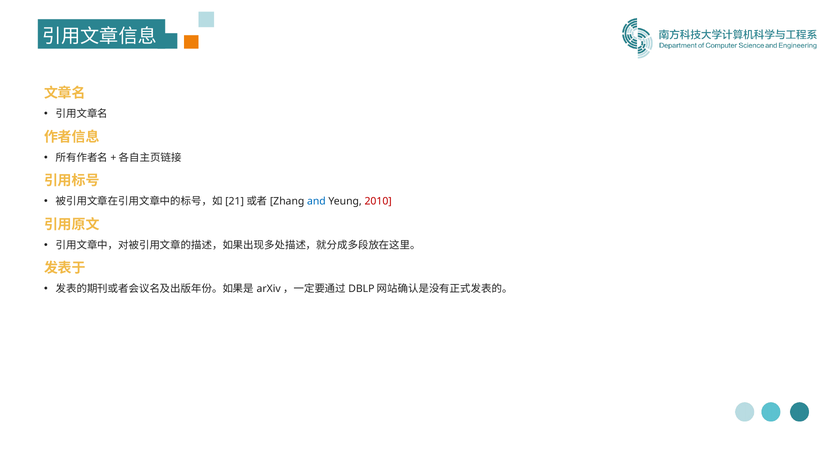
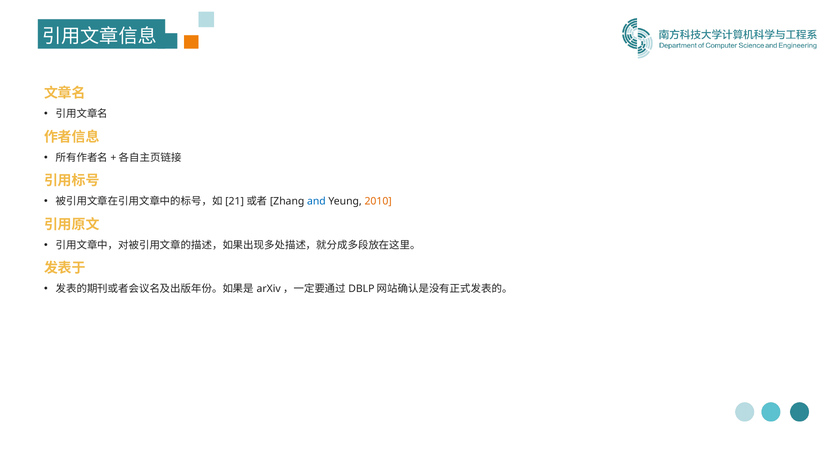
2010 colour: red -> orange (378, 202)
